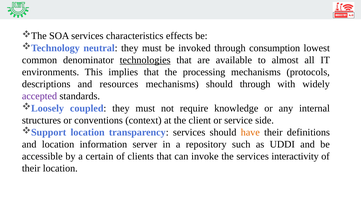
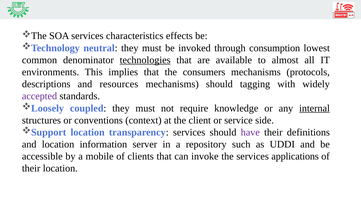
processing: processing -> consumers (204, 72)
should through: through -> tagging (255, 84)
internal underline: none -> present (314, 108)
have colour: orange -> purple (250, 132)
certain: certain -> mobile (100, 156)
interactivity: interactivity -> applications (295, 156)
